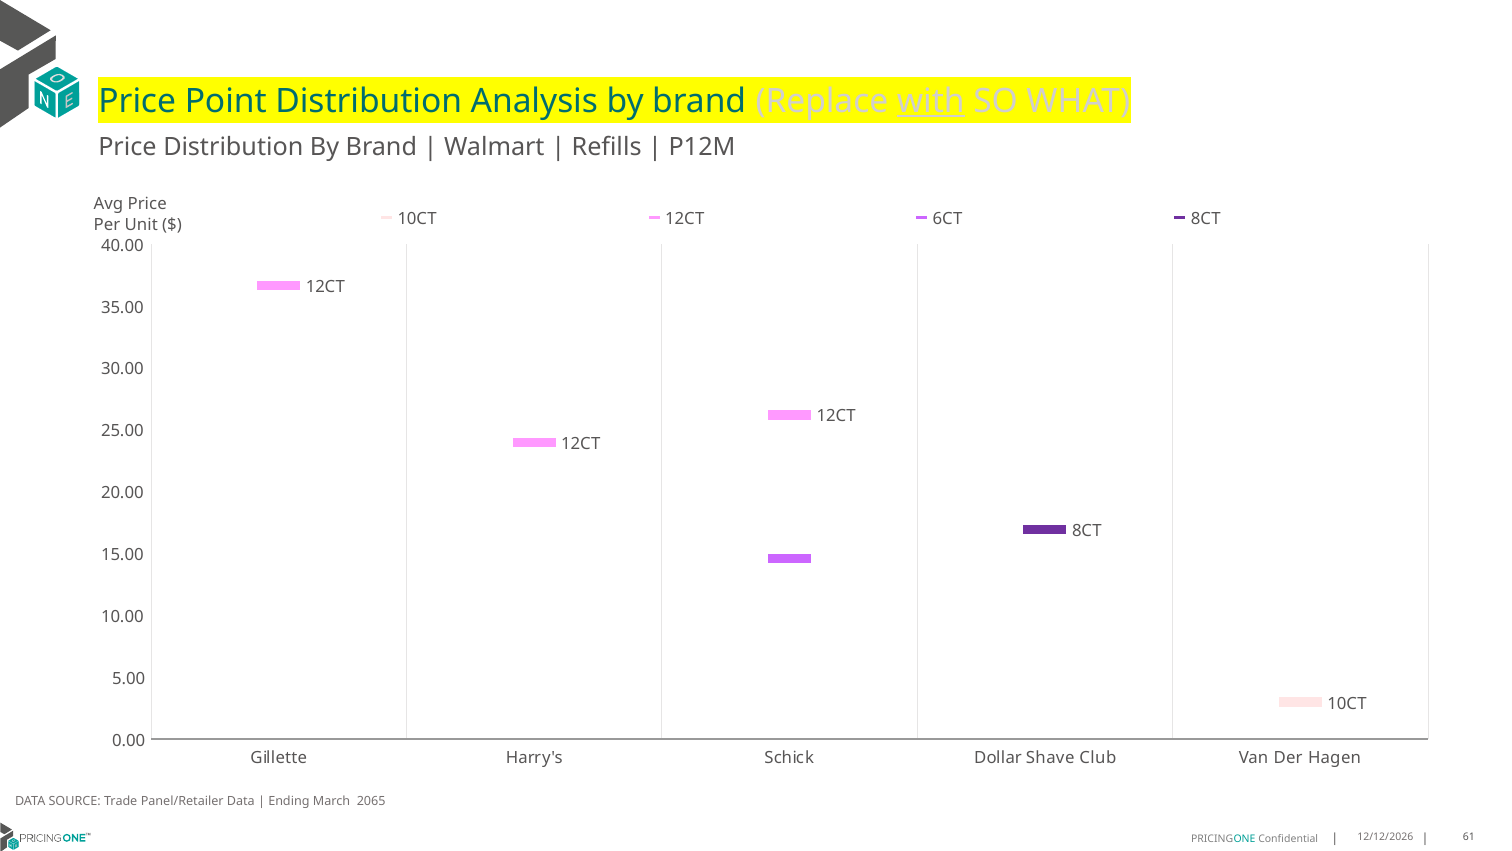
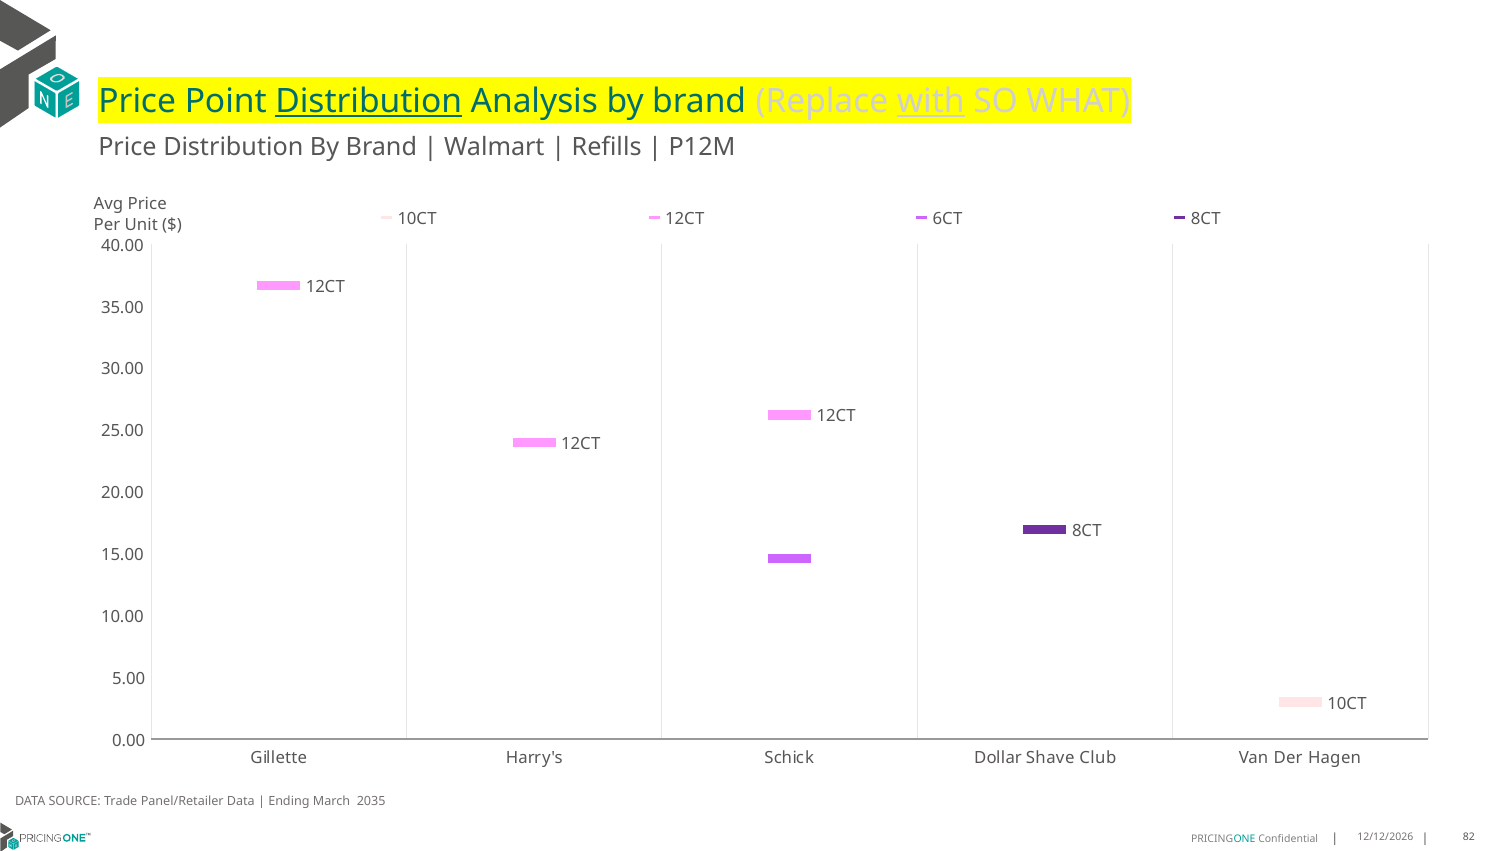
Distribution underline: none -> present (369, 102)
2065: 2065 -> 2035 (371, 801)
61: 61 -> 82 (1469, 836)
